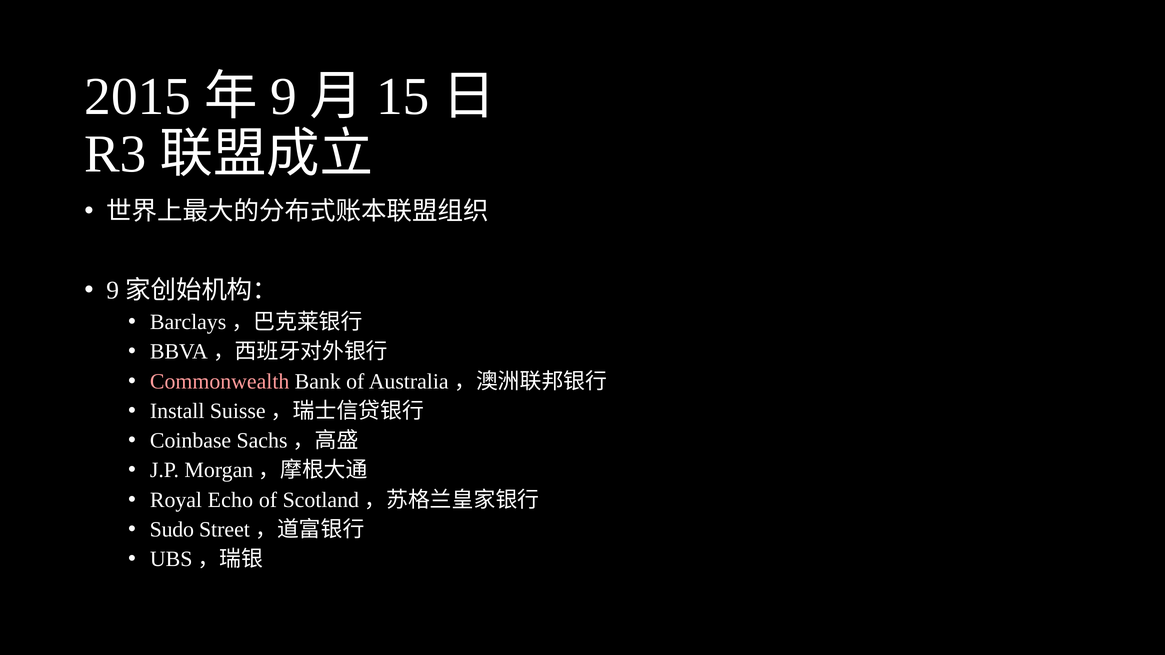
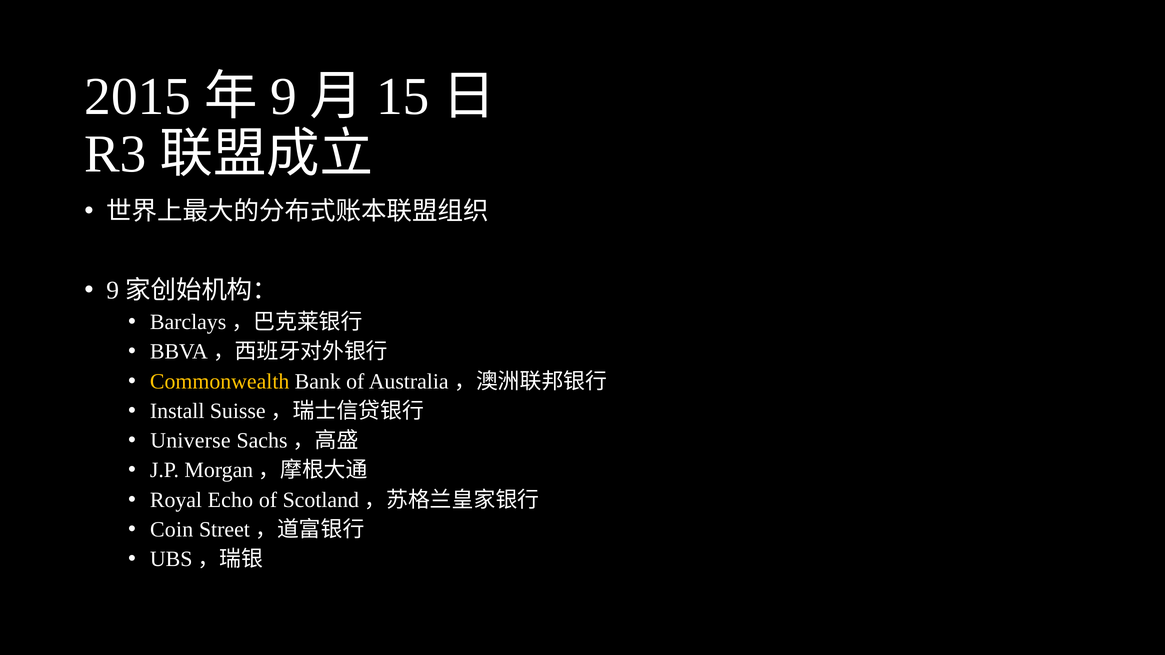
Commonwealth colour: pink -> yellow (220, 382)
Coinbase: Coinbase -> Universe (190, 441)
Sudo: Sudo -> Coin (172, 530)
